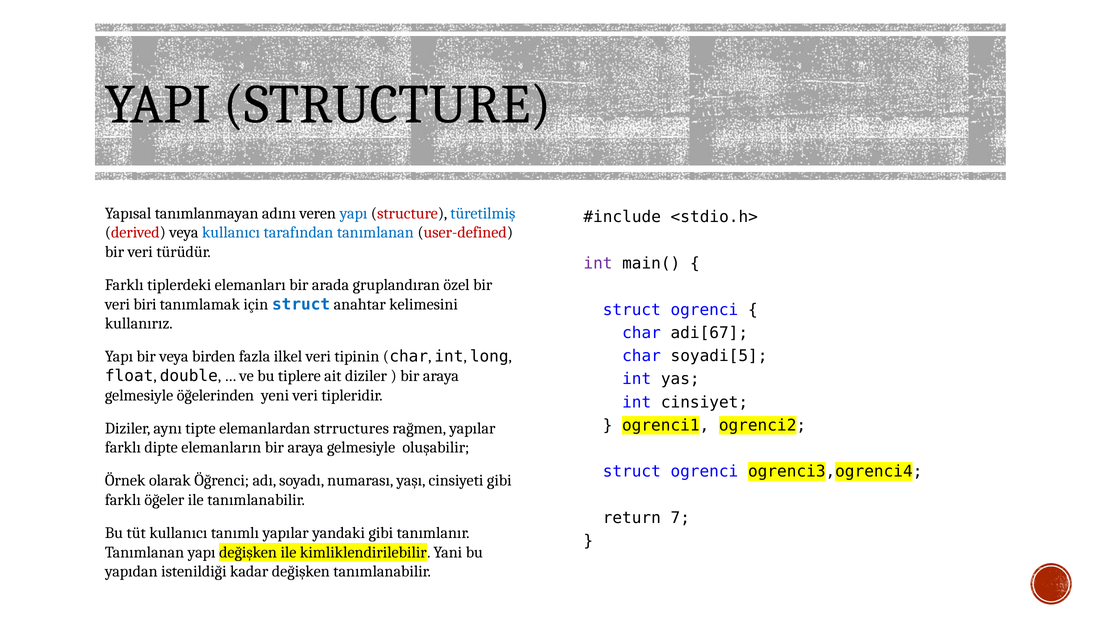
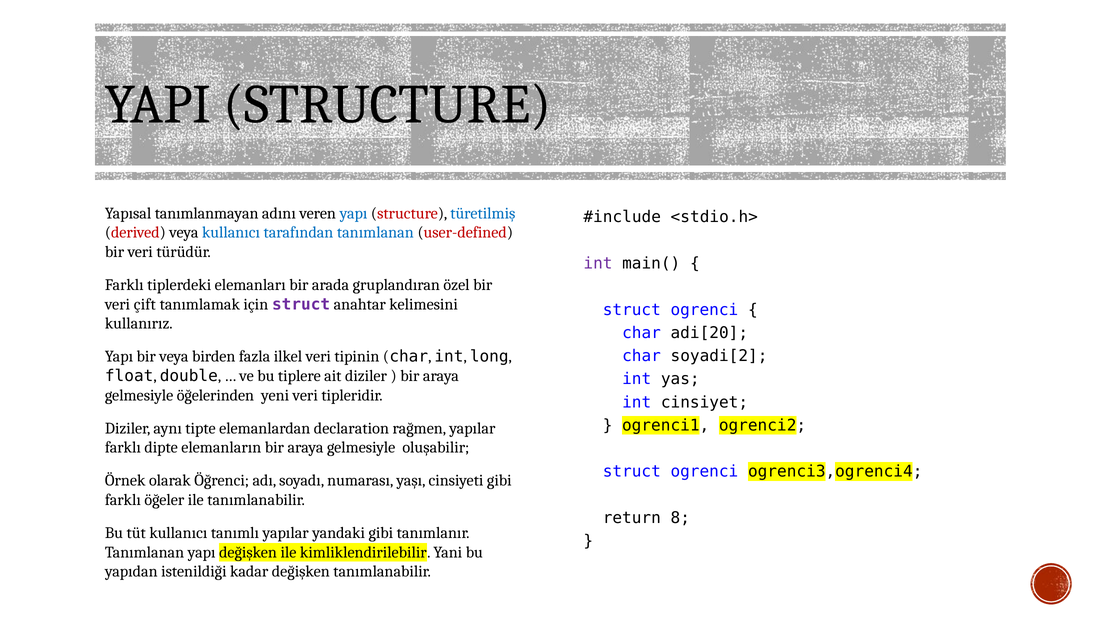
biri: biri -> çift (145, 304)
struct colour: blue -> purple (301, 304)
adi[67: adi[67 -> adi[20 (709, 333)
soyadi[5: soyadi[5 -> soyadi[2 (719, 356)
strructures: strructures -> declaration (351, 428)
7: 7 -> 8 (680, 518)
